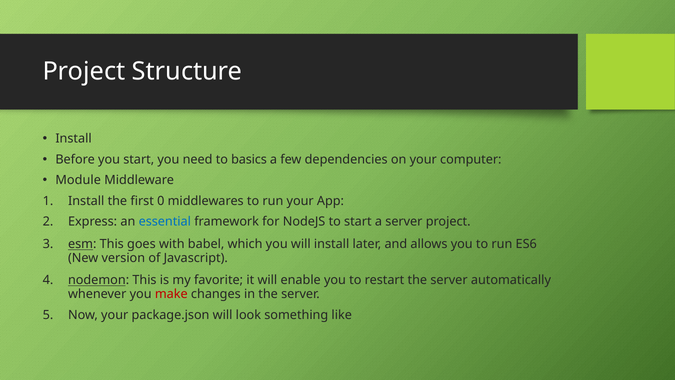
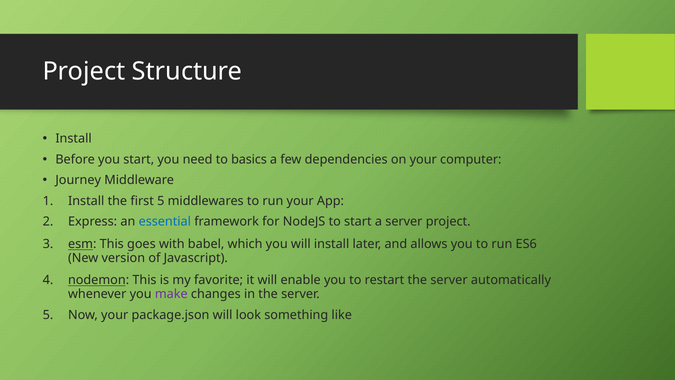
Module: Module -> Journey (78, 180)
first 0: 0 -> 5 (161, 201)
make colour: red -> purple (171, 294)
